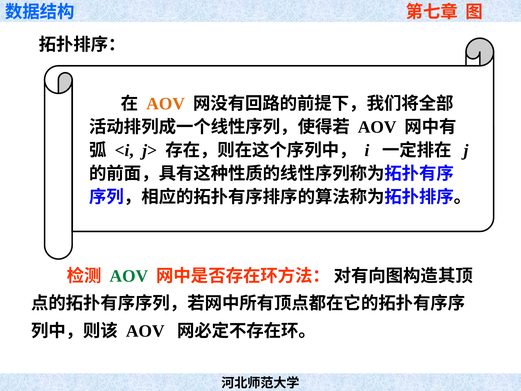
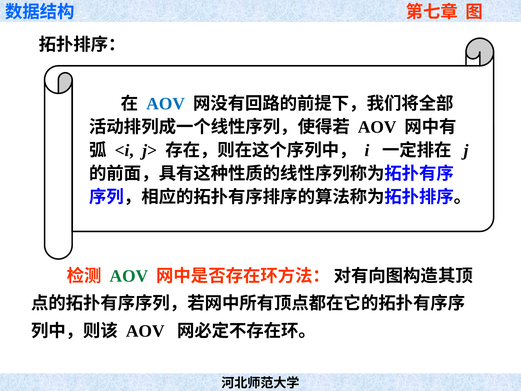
AOV colour: orange -> blue (166, 104)
